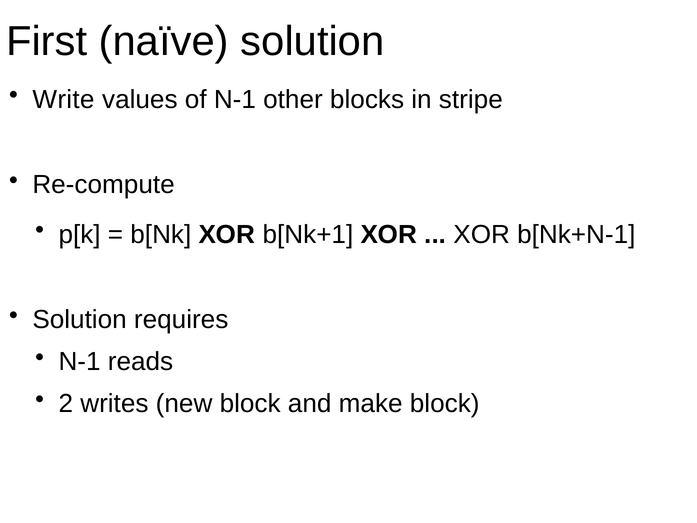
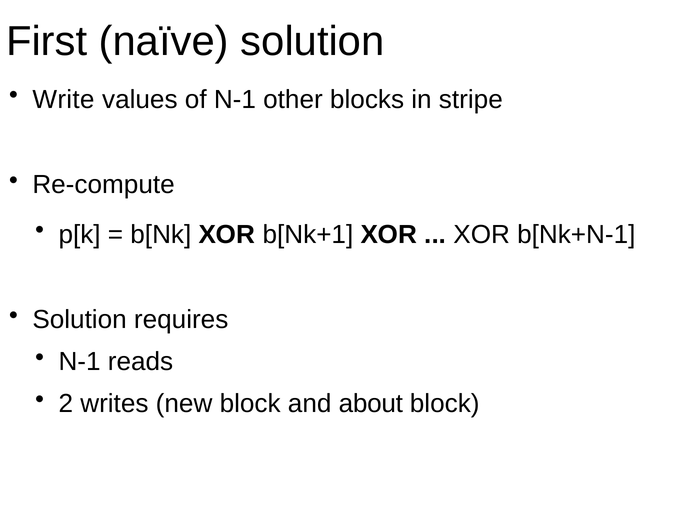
make: make -> about (371, 403)
